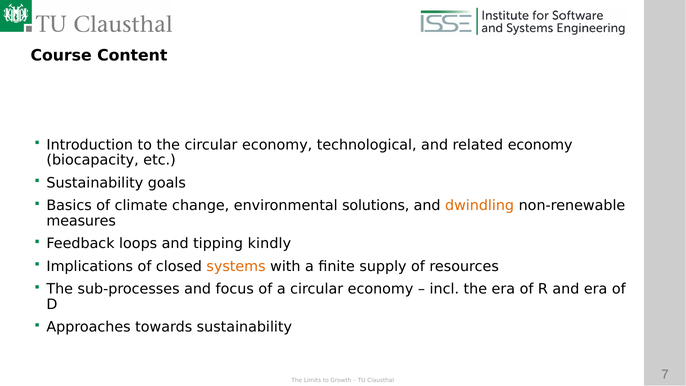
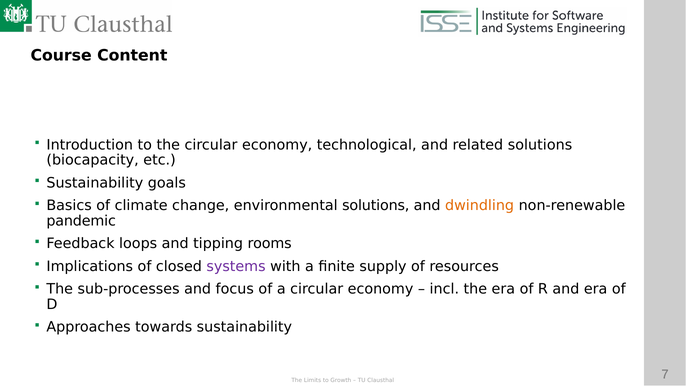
related economy: economy -> solutions (540, 145)
measures: measures -> pandemic (81, 221)
kindly: kindly -> rooms (270, 244)
systems colour: orange -> purple (236, 266)
